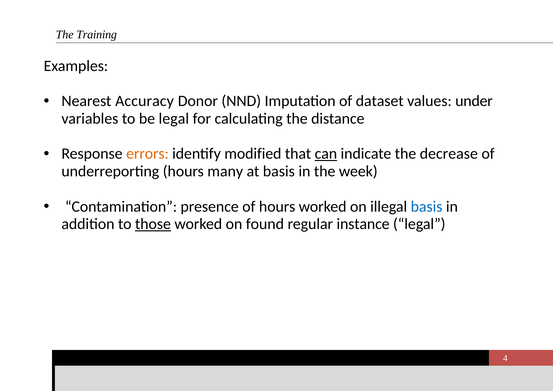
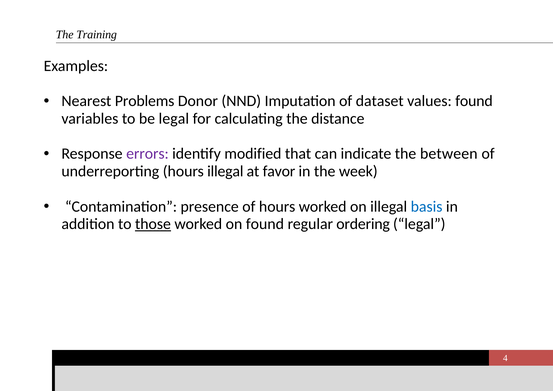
Accuracy: Accuracy -> Problems (145, 101)
values under: under -> found (474, 101)
errors colour: orange -> purple (147, 154)
can underline: present -> none (326, 154)
decrease: decrease -> between (449, 154)
hours many: many -> illegal (225, 171)
at basis: basis -> favor (279, 171)
instance: instance -> ordering (363, 224)
